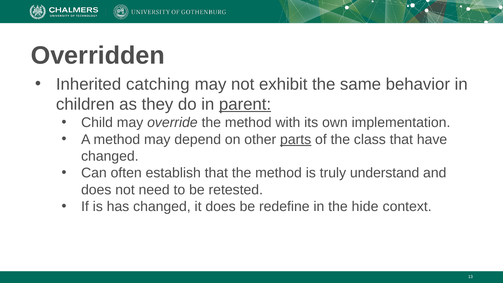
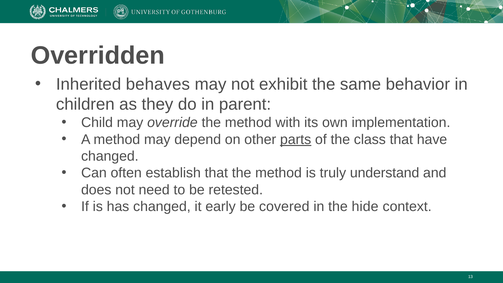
catching: catching -> behaves (158, 84)
parent underline: present -> none (245, 104)
it does: does -> early (221, 207)
redefine: redefine -> covered (284, 207)
